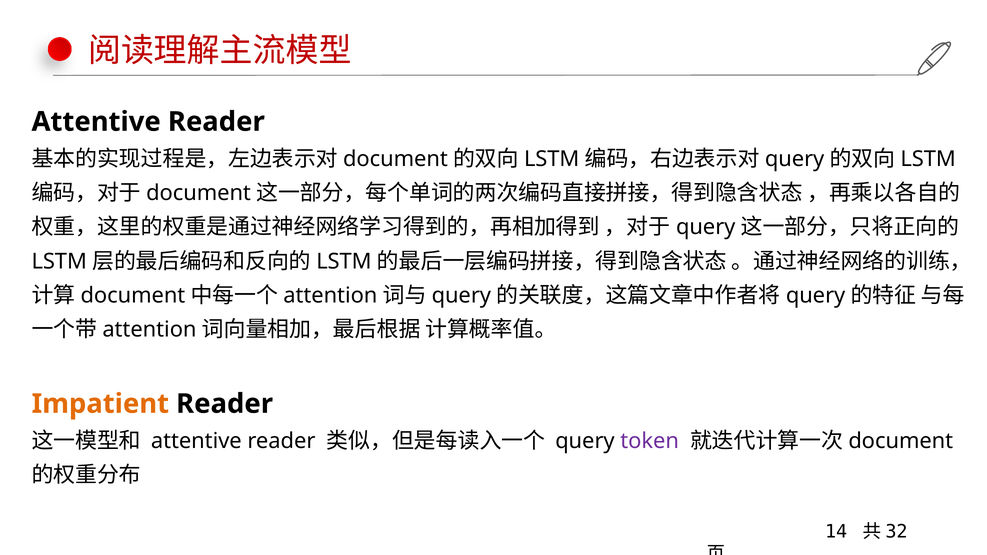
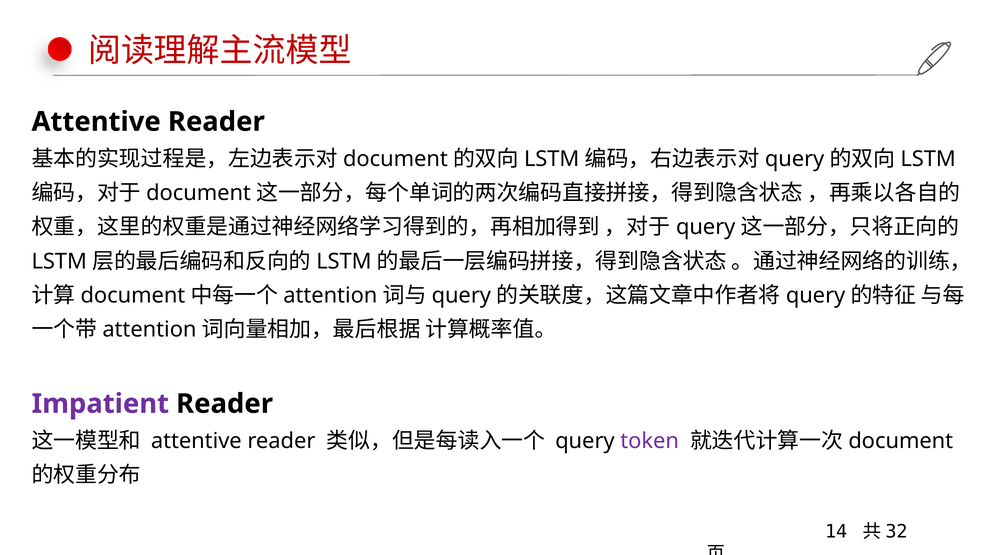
Impatient colour: orange -> purple (100, 404)
